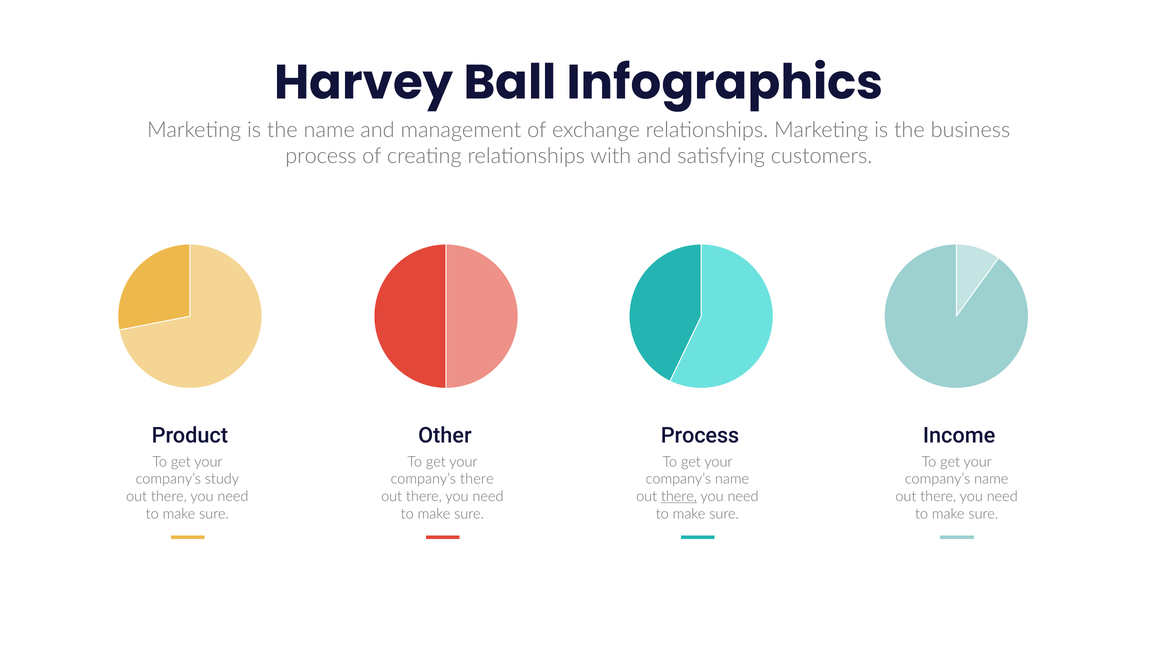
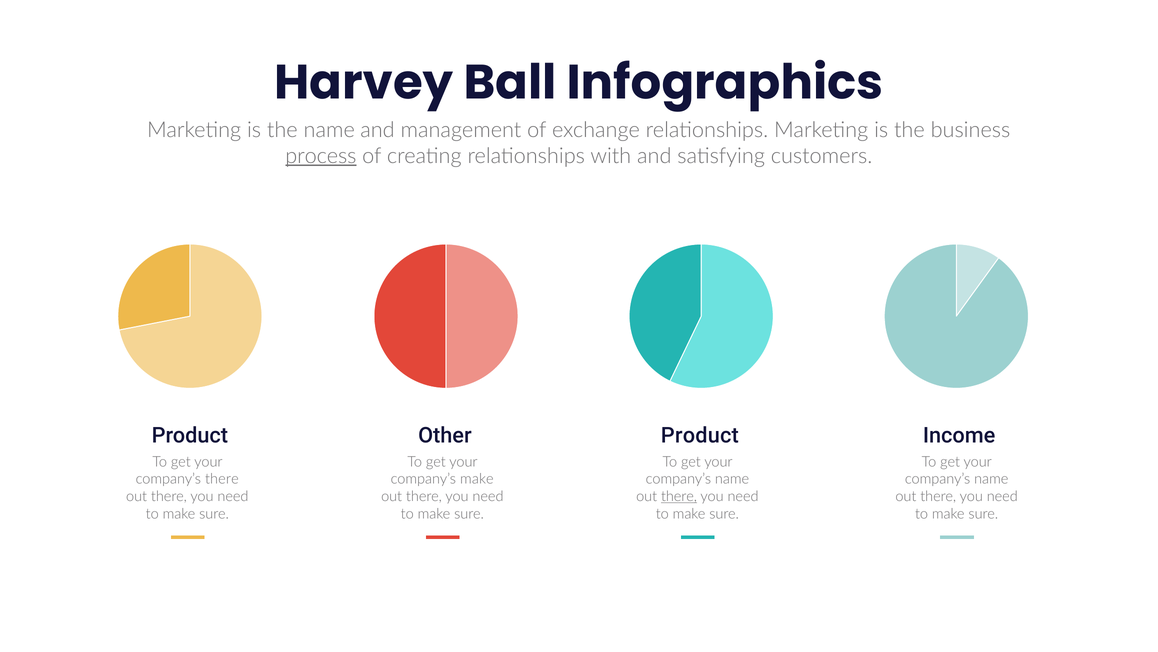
process underline: none -> present (321, 156)
Process: Process -> Product (700, 435)
company’s study: study -> there (222, 479)
company’s there: there -> make (477, 479)
